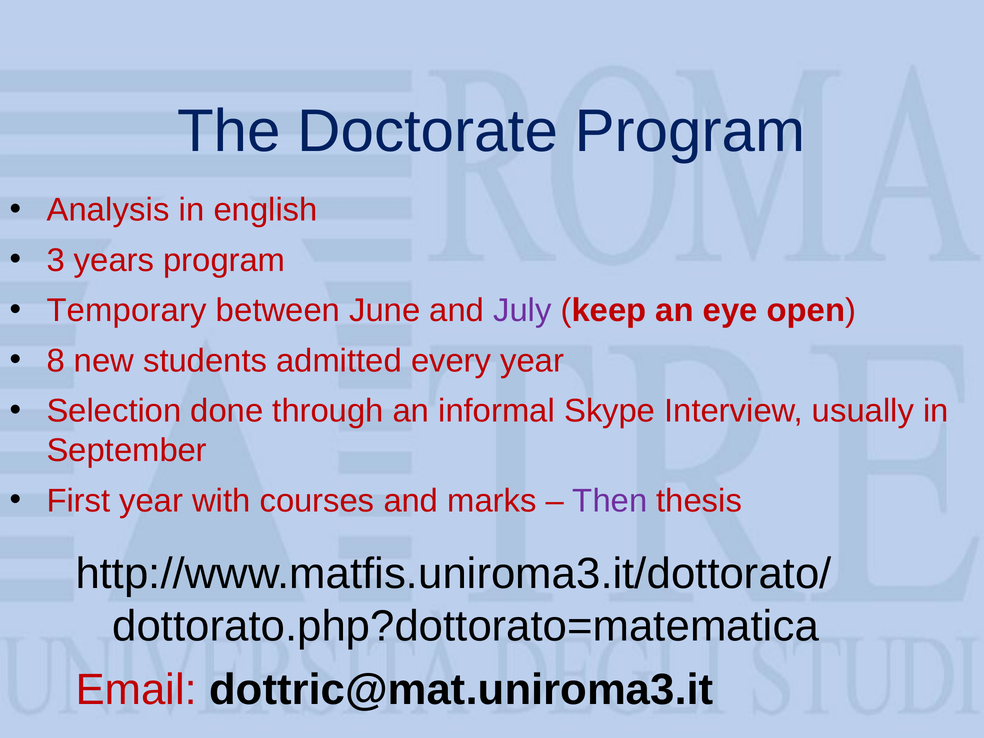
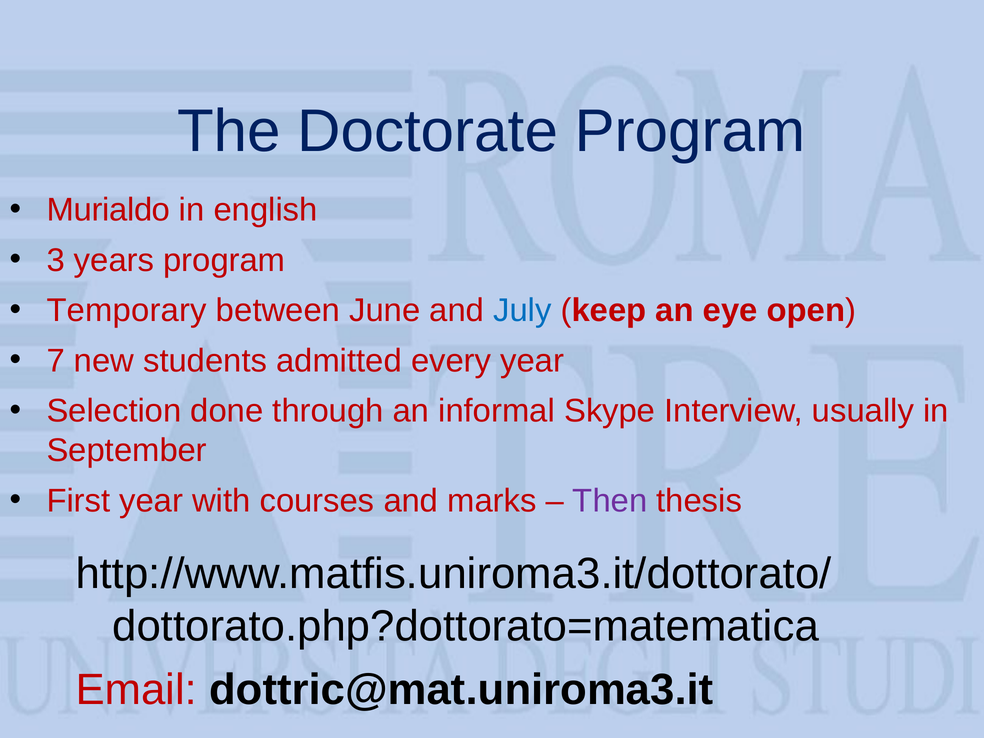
Analysis: Analysis -> Murialdo (108, 210)
July colour: purple -> blue (522, 311)
8: 8 -> 7 (56, 361)
